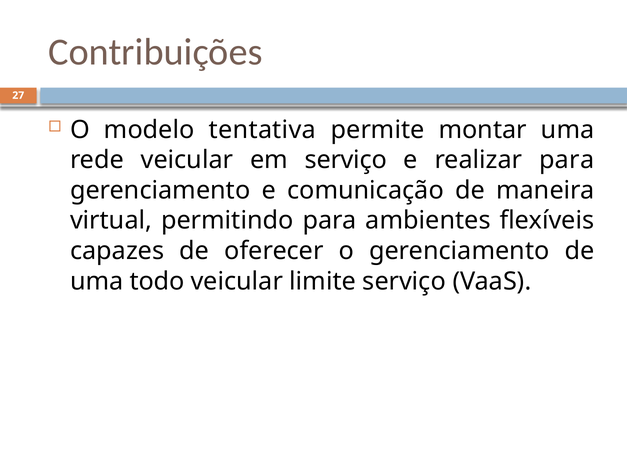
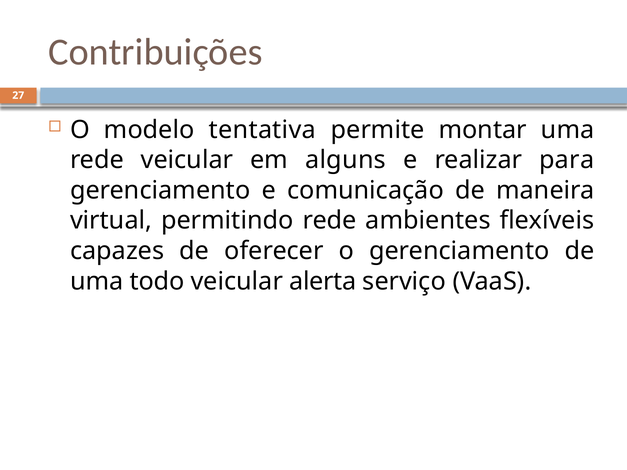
em serviço: serviço -> alguns (346, 160)
permitindo para: para -> rede (330, 221)
limite: limite -> alerta (323, 281)
